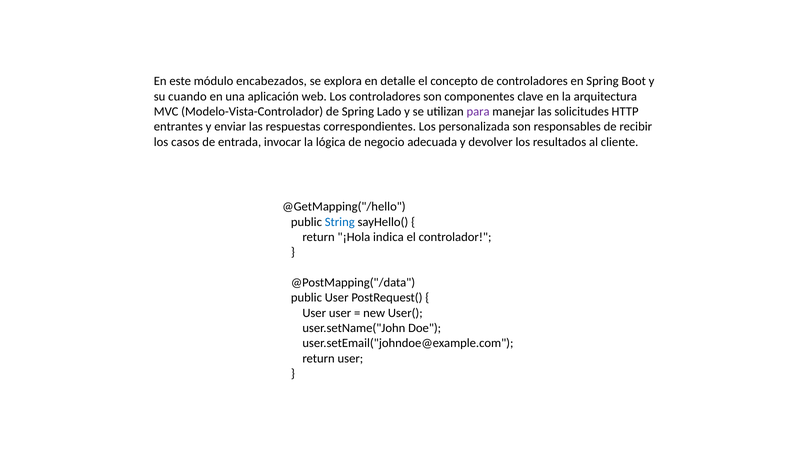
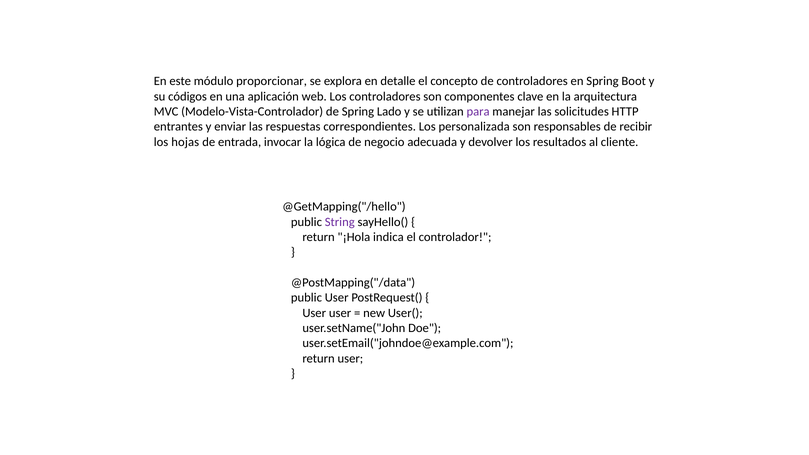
encabezados: encabezados -> proporcionar (272, 81)
cuando: cuando -> códigos (188, 96)
casos: casos -> hojas (185, 142)
String colour: blue -> purple (340, 222)
